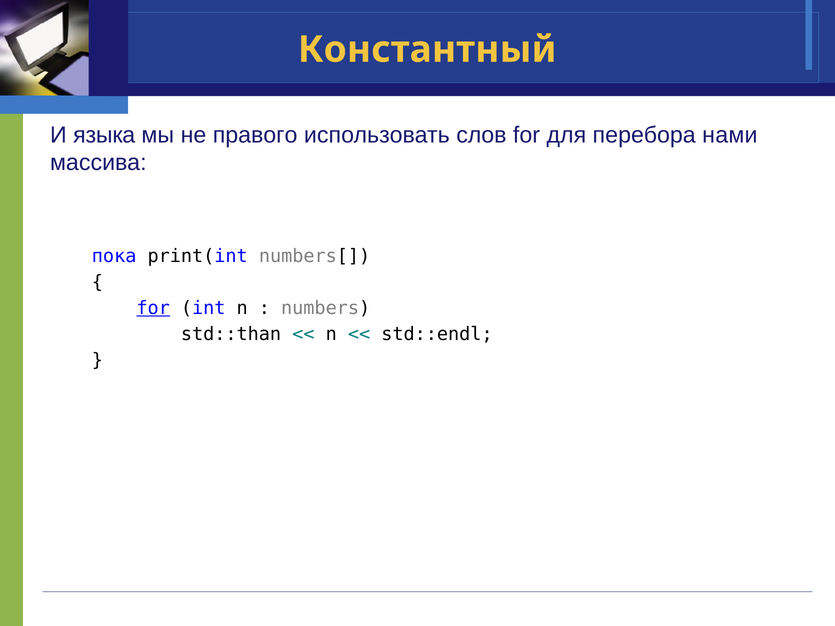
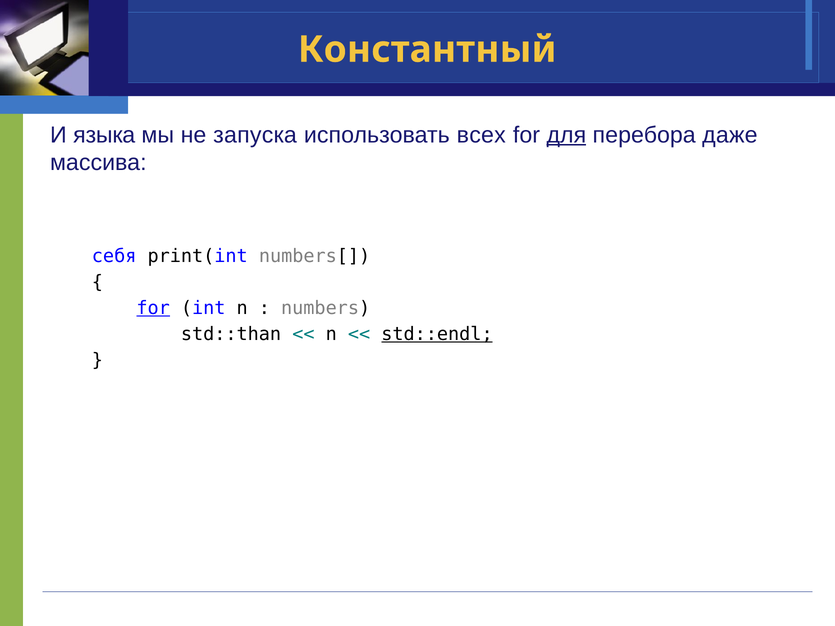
правого: правого -> запуска (255, 135)
слов: слов -> всех (481, 135)
для underline: none -> present (566, 135)
нами: нами -> даже (730, 135)
пока: пока -> себя (114, 256)
std::endl underline: none -> present (437, 334)
